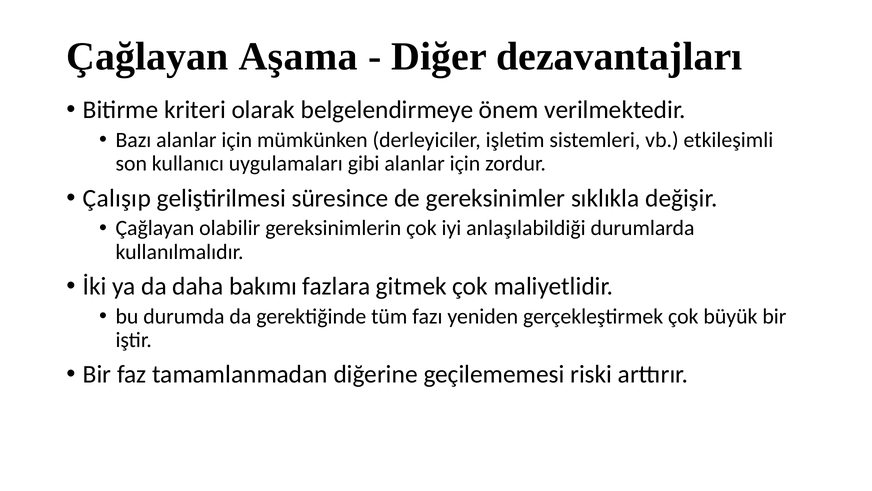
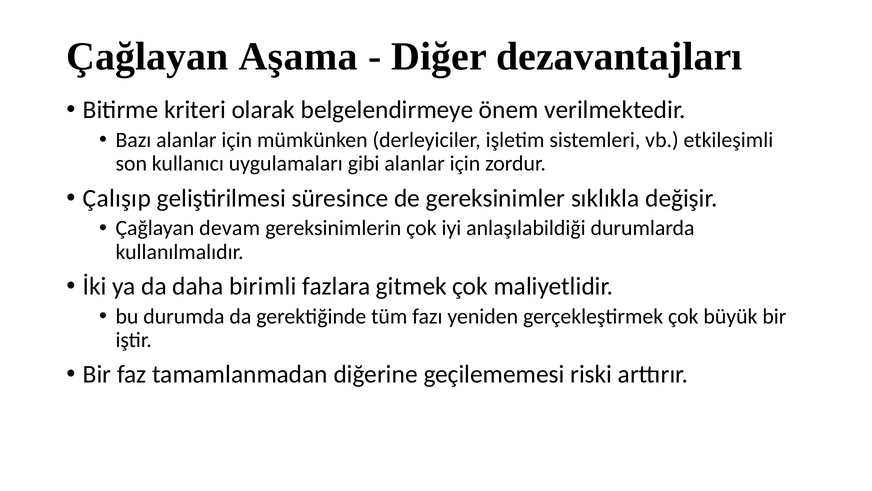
olabilir: olabilir -> devam (230, 228)
bakımı: bakımı -> birimli (263, 286)
